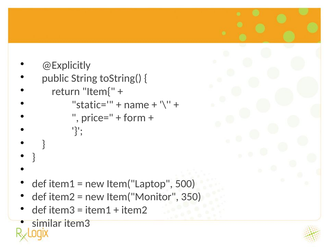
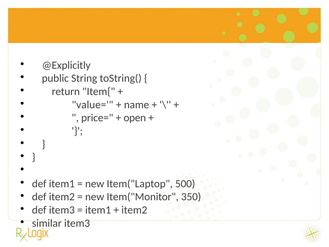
static=: static= -> value= (93, 105)
form: form -> open (135, 118)
